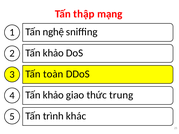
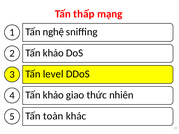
thập: thập -> thấp (84, 14)
toàn: toàn -> level (53, 74)
trung: trung -> nhiên (121, 95)
trình: trình -> toàn (53, 116)
